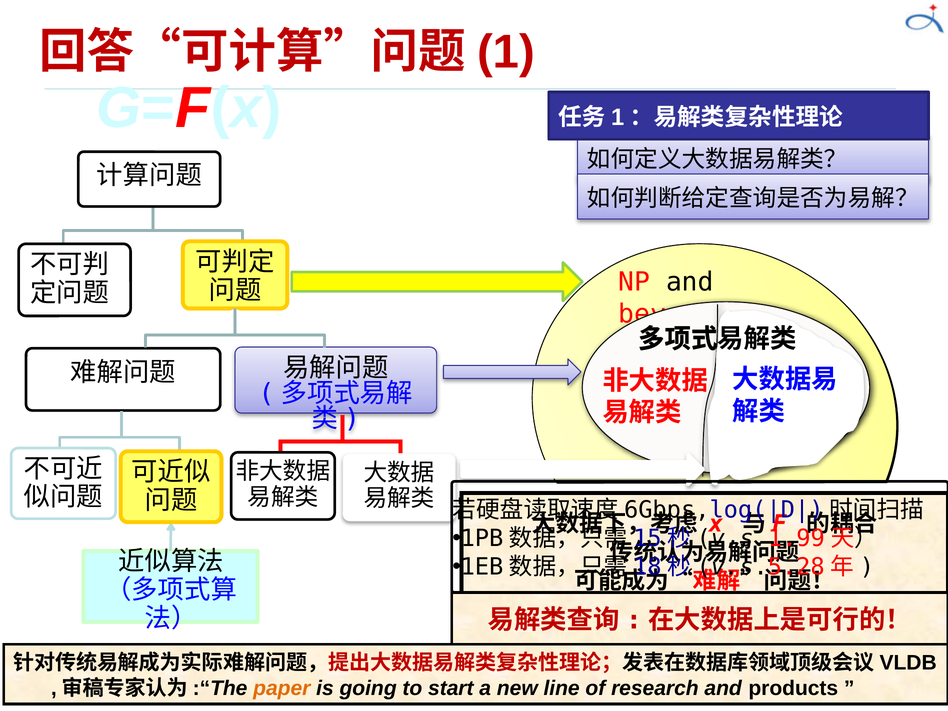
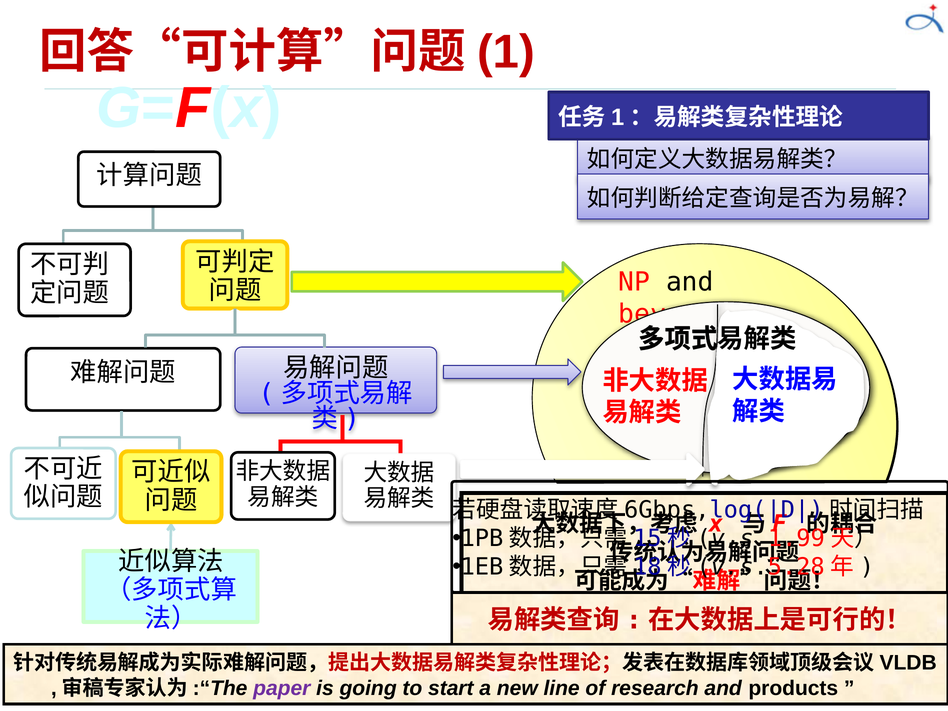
paper colour: orange -> purple (282, 688)
